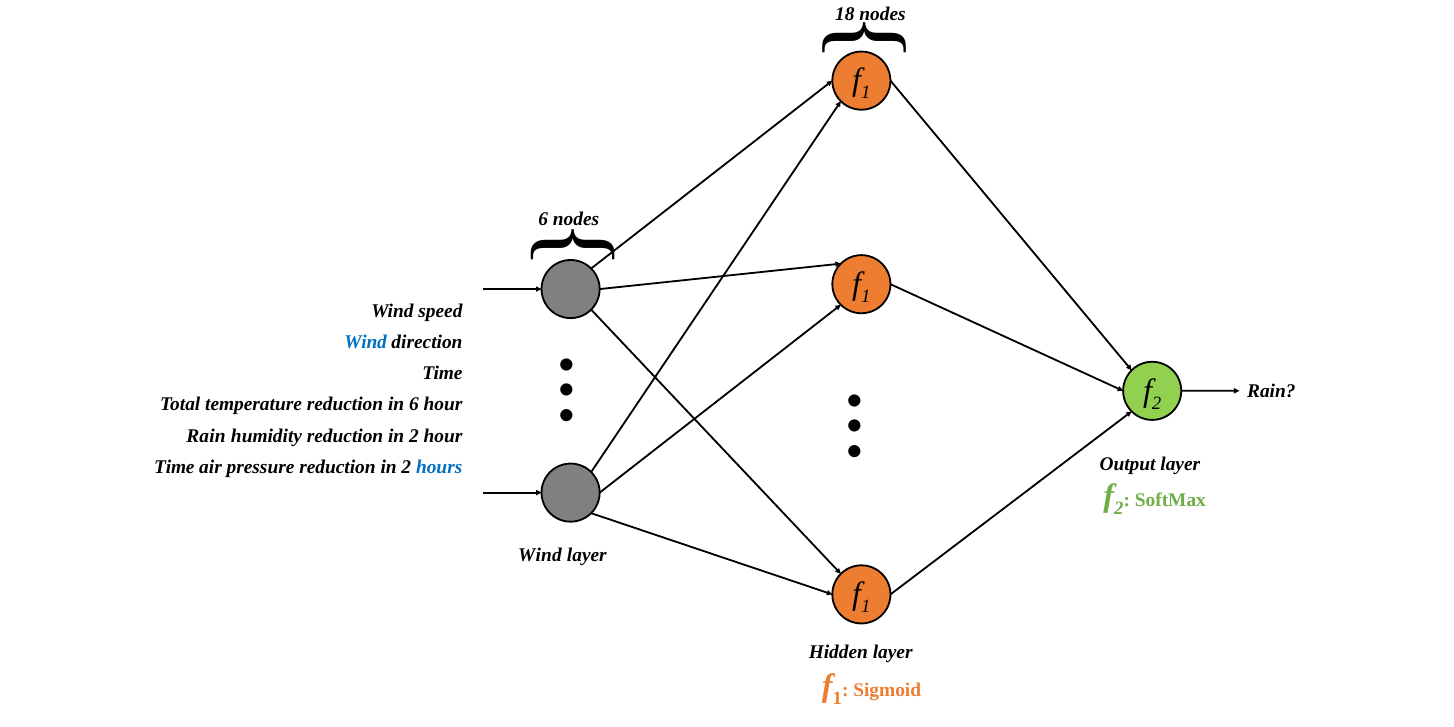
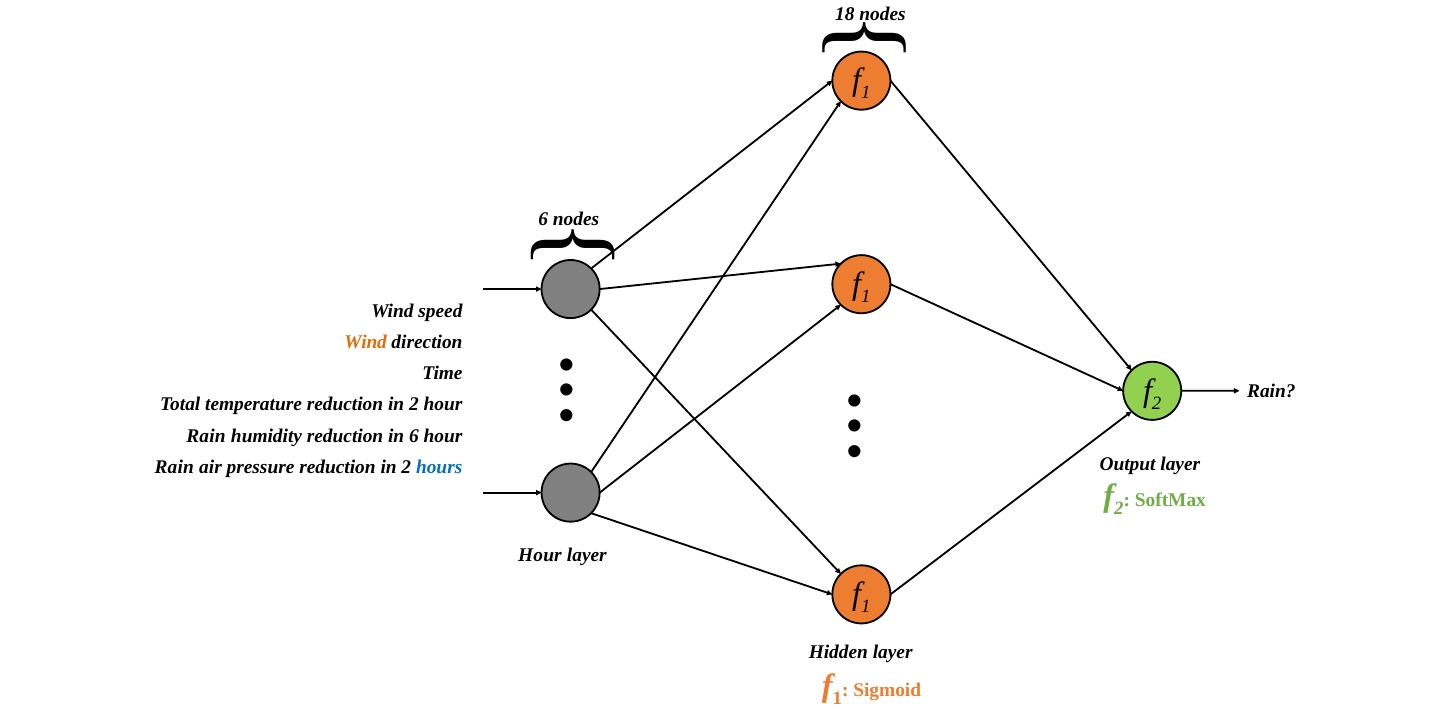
Wind colour: blue -> orange (366, 342)
temperature reduction in 6: 6 -> 2 (414, 405)
humidity reduction in 2: 2 -> 6 (414, 436)
Time: Time -> Rain (174, 467)
Wind: Wind -> Hour (540, 555)
